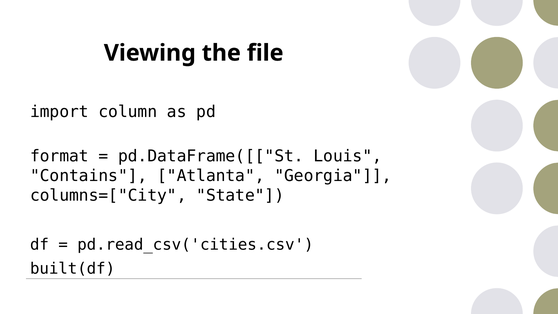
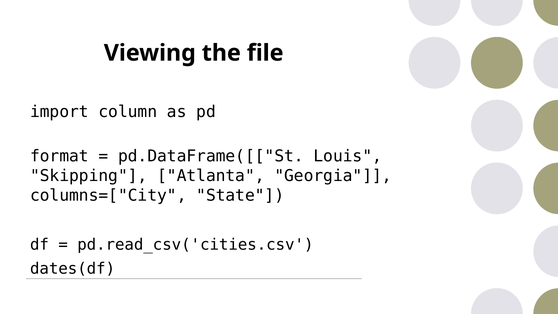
Contains: Contains -> Skipping (89, 176)
built(df: built(df -> dates(df (73, 269)
